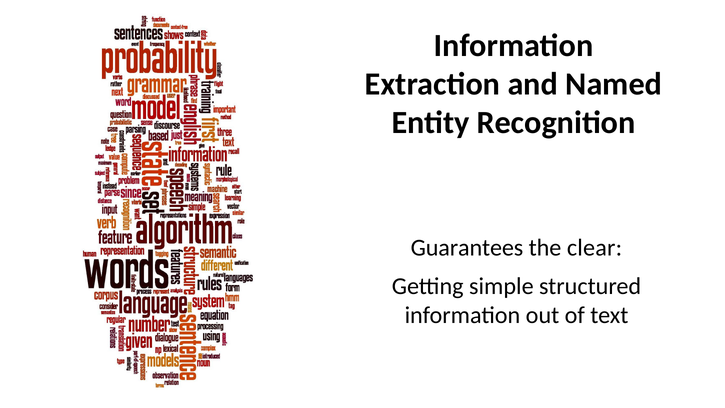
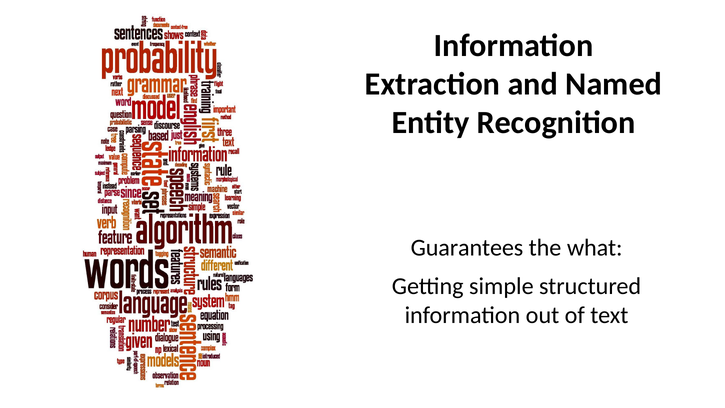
clear: clear -> what (595, 248)
